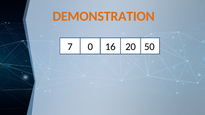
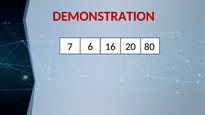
DEMONSTRATION colour: orange -> red (104, 16)
0: 0 -> 6 (90, 47)
50: 50 -> 80 (149, 47)
